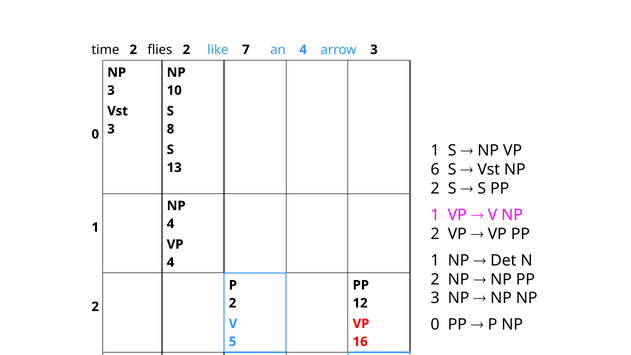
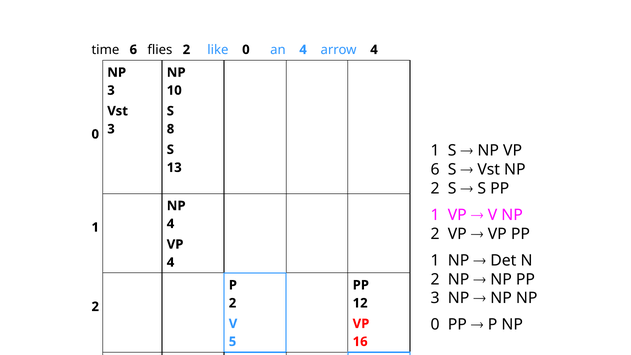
time 2: 2 -> 6 (133, 50)
like 7: 7 -> 0 (246, 50)
arrow 3: 3 -> 4 (374, 50)
